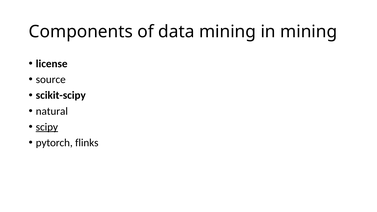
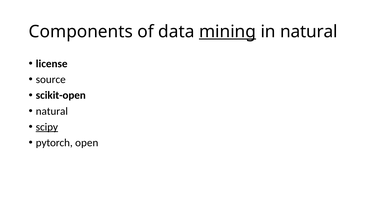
mining underline: none -> present (228, 32)
in mining: mining -> natural (309, 32)
scikit-scipy: scikit-scipy -> scikit-open (61, 95)
flinks: flinks -> open (87, 143)
